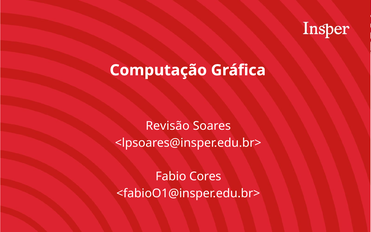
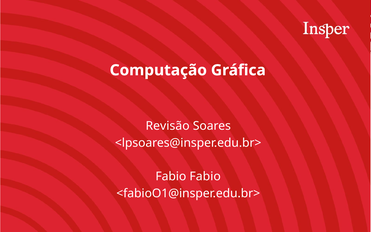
Fabio Cores: Cores -> Fabio (205, 176)
